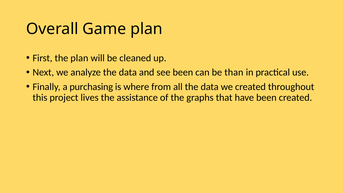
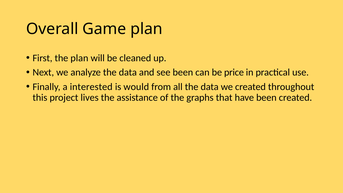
than: than -> price (234, 72)
purchasing: purchasing -> interested (91, 87)
where: where -> would (136, 87)
